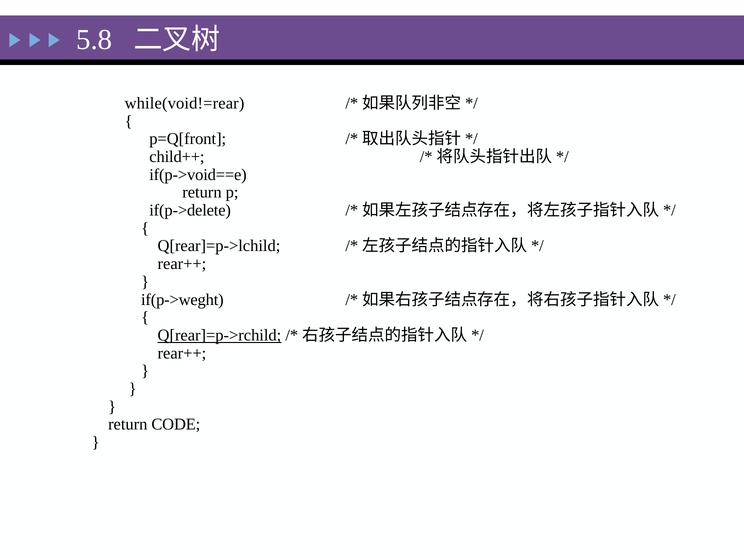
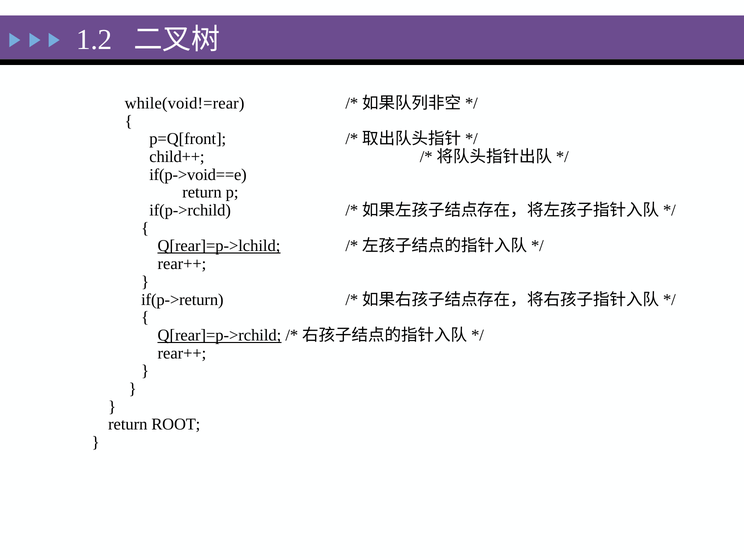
5.8: 5.8 -> 1.2 (94, 40)
if(p->delete: if(p->delete -> if(p->rchild (190, 210)
Q[rear]=p->lchild underline: none -> present (219, 246)
if(p->weght: if(p->weght -> if(p->return (182, 300)
CODE: CODE -> ROOT (176, 424)
